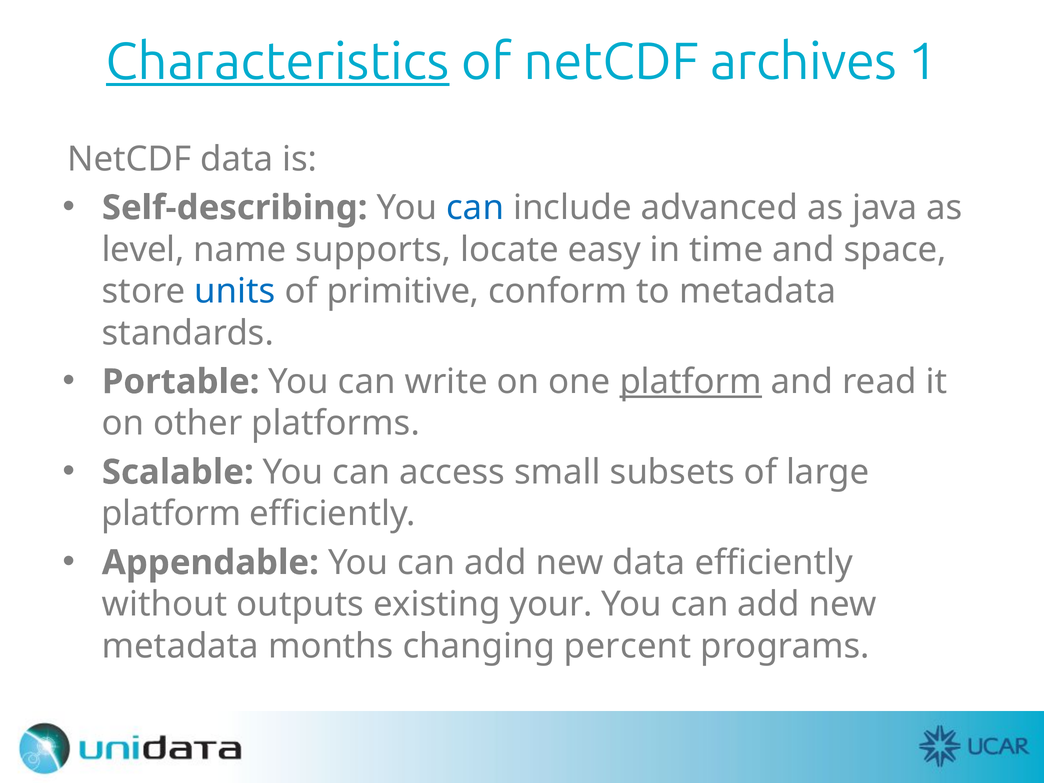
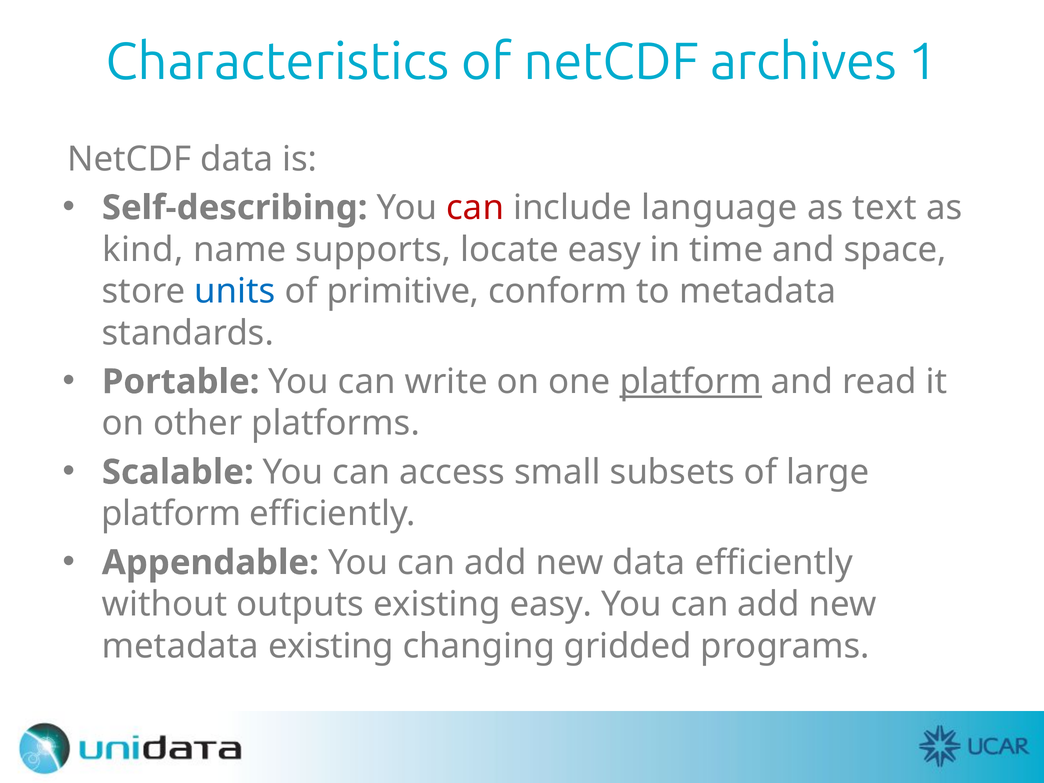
Characteristics underline: present -> none (278, 62)
can colour: blue -> red (475, 208)
advanced: advanced -> language (719, 208)
java: java -> text (885, 208)
level: level -> kind (143, 250)
existing your: your -> easy (551, 604)
metadata months: months -> existing (331, 646)
percent: percent -> gridded (628, 646)
